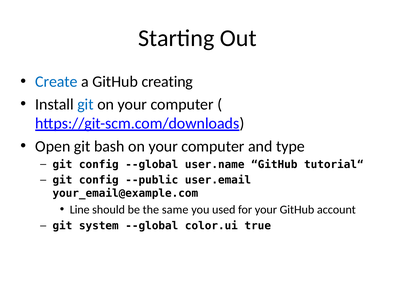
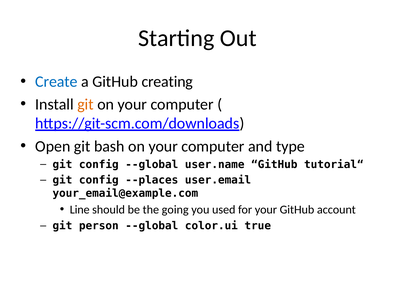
git colour: blue -> orange (85, 104)
--public: --public -> --places (152, 180)
same: same -> going (175, 210)
system: system -> person (99, 226)
